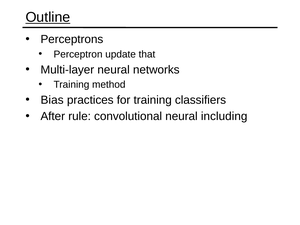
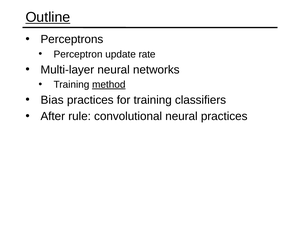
that: that -> rate (147, 54)
method underline: none -> present (109, 85)
neural including: including -> practices (224, 116)
